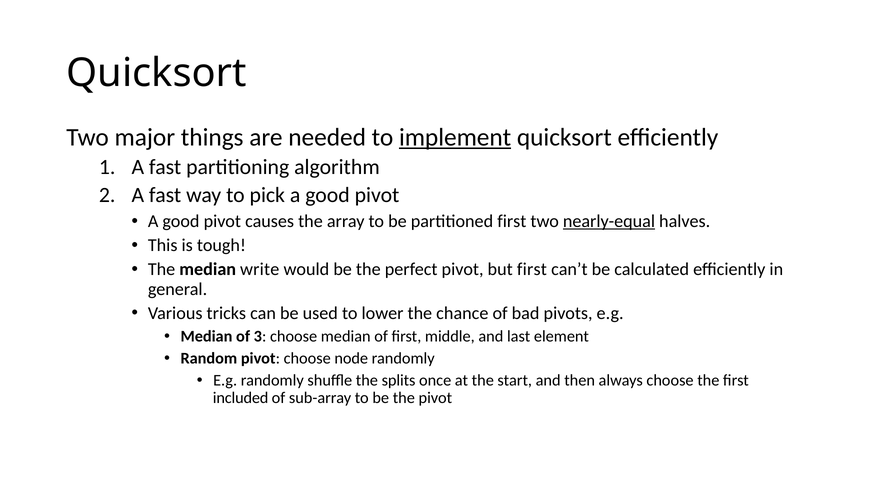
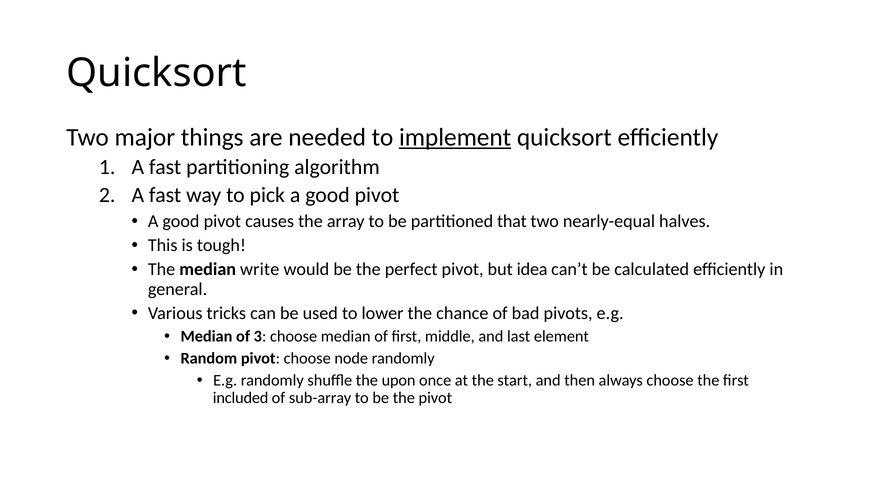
partitioned first: first -> that (512, 222)
nearly-equal underline: present -> none (609, 222)
but first: first -> idea (532, 270)
splits: splits -> upon (399, 381)
